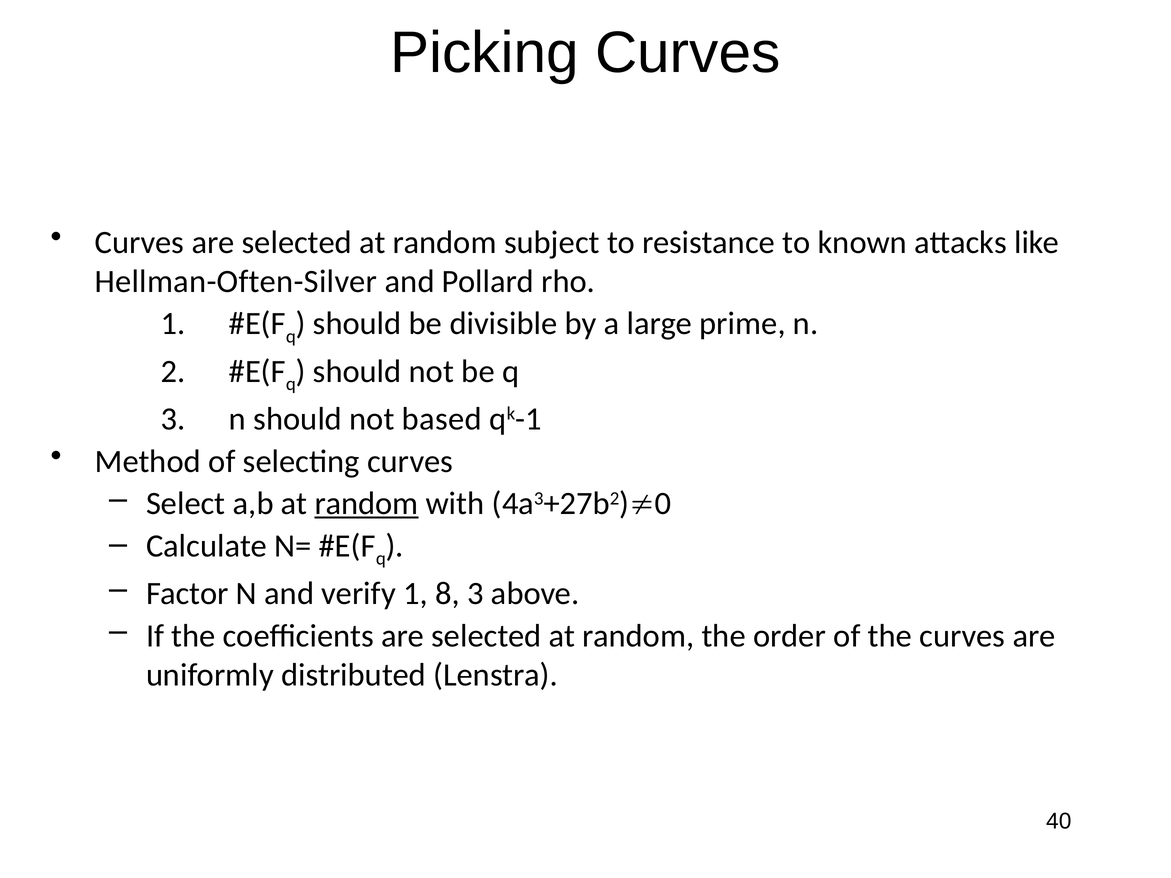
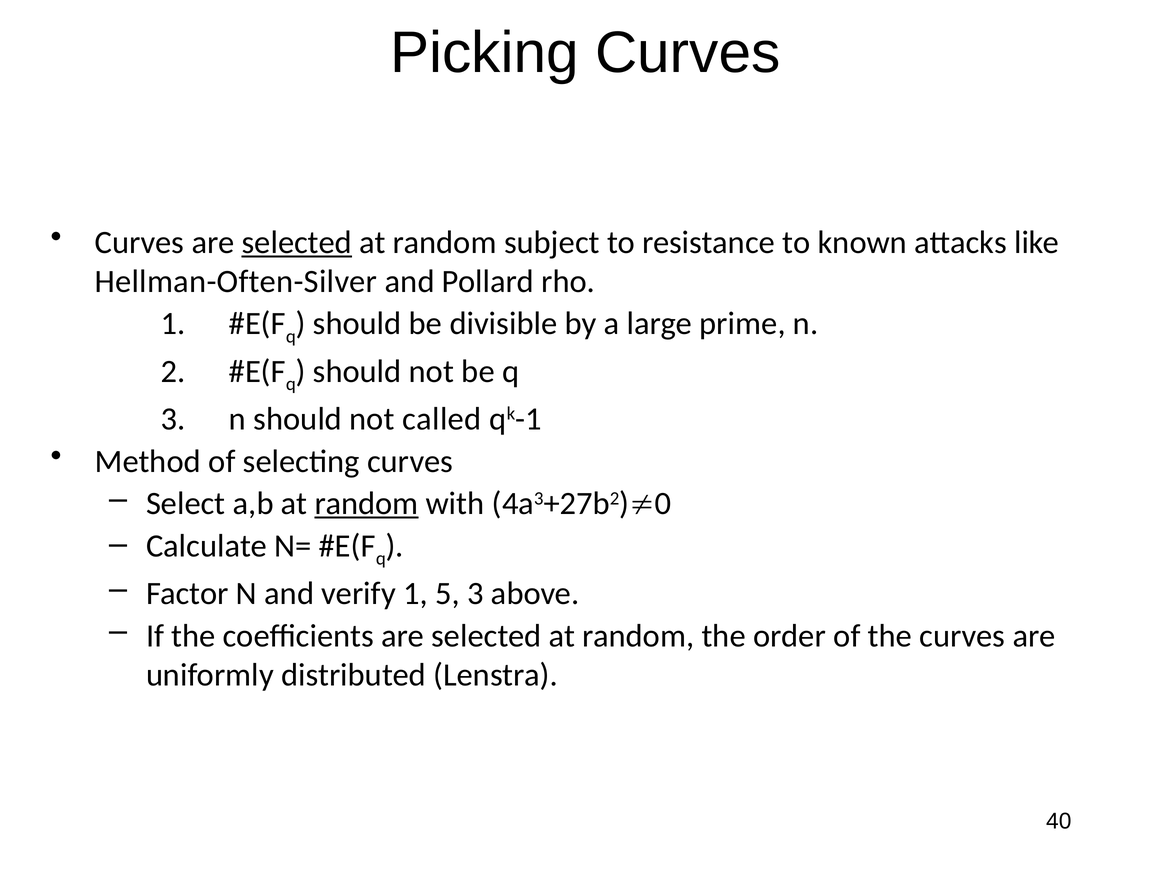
selected underline: none -> present (297, 242)
based: based -> called (442, 419)
8: 8 -> 5 (447, 594)
